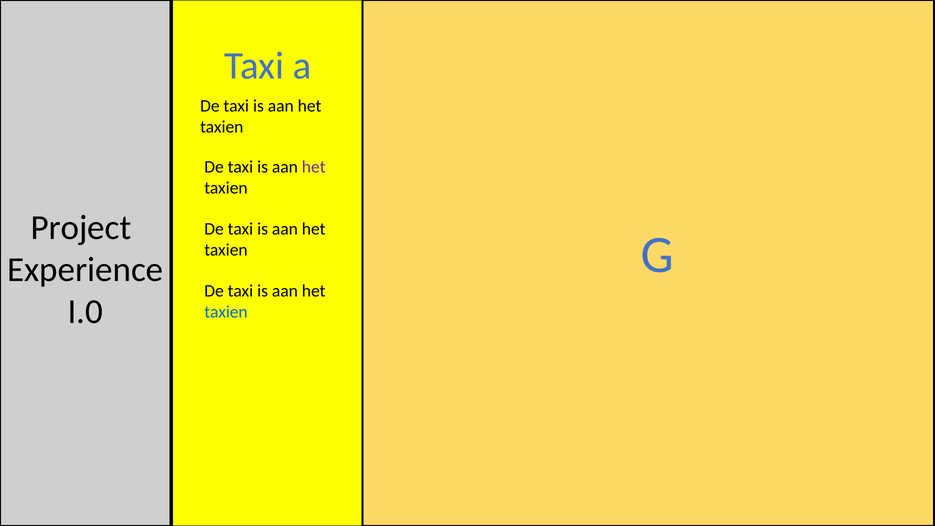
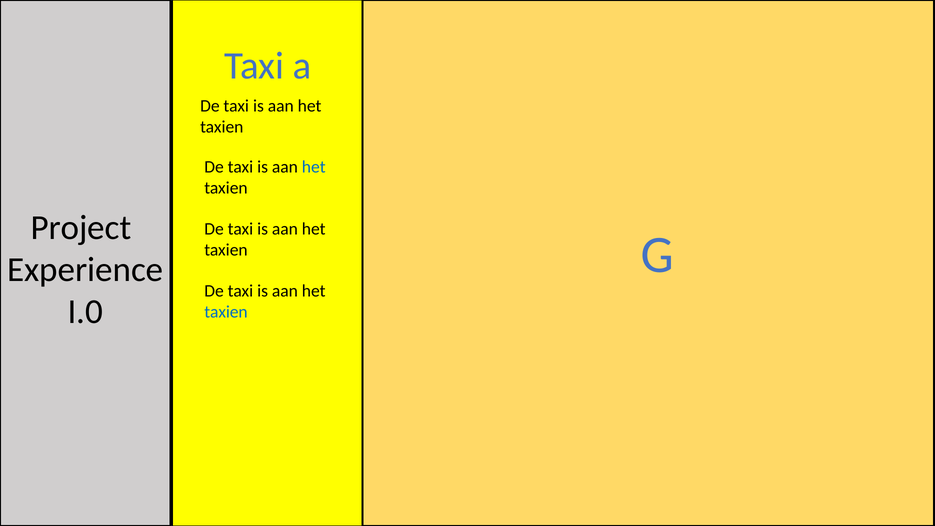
het colour: purple -> blue (314, 167)
